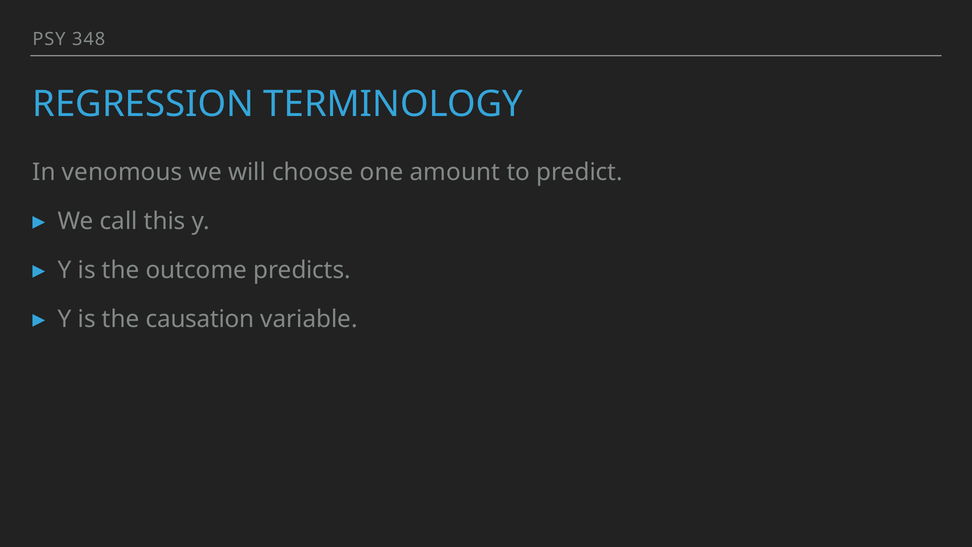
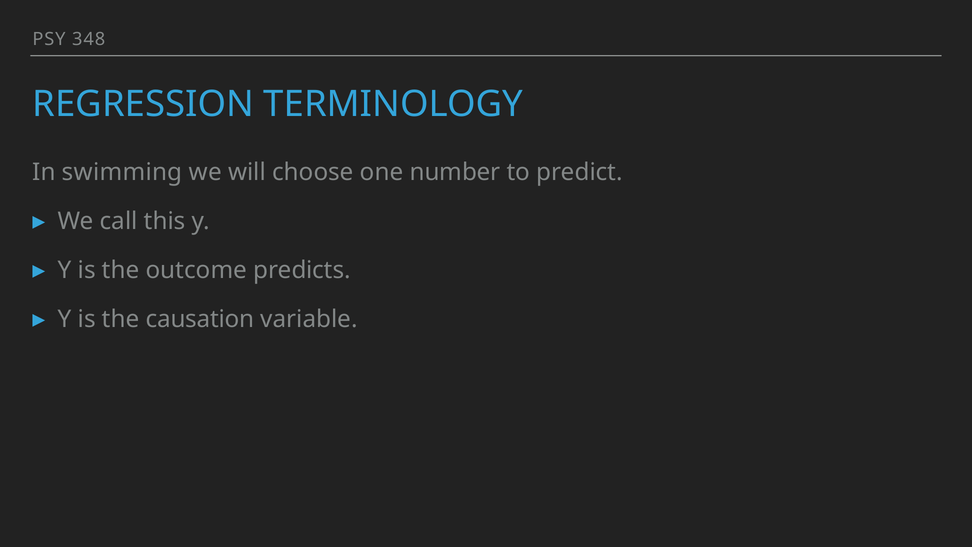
venomous: venomous -> swimming (122, 172)
amount: amount -> number (455, 172)
